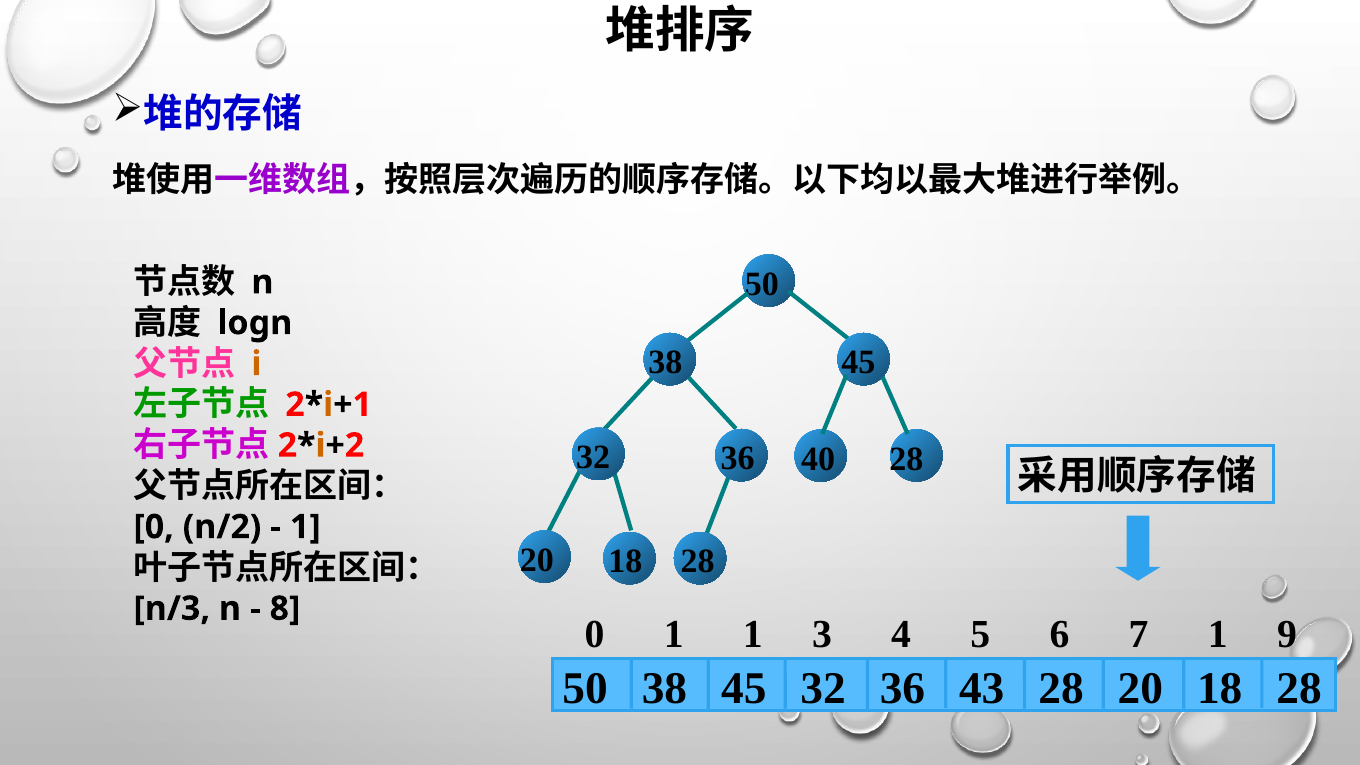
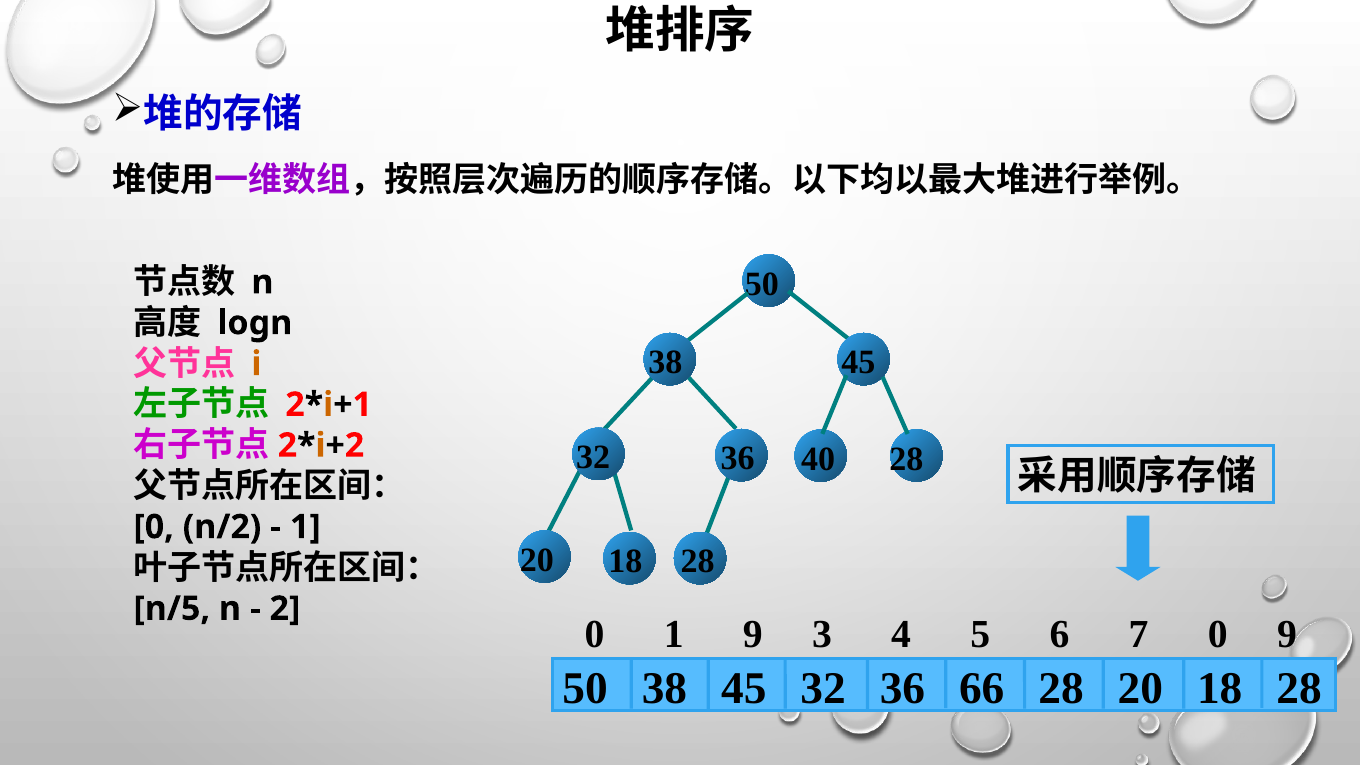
n/3: n/3 -> n/5 (172, 609)
8: 8 -> 2 (285, 609)
1 1: 1 -> 9 (753, 634)
7 1: 1 -> 0 (1218, 634)
43: 43 -> 66 (982, 689)
